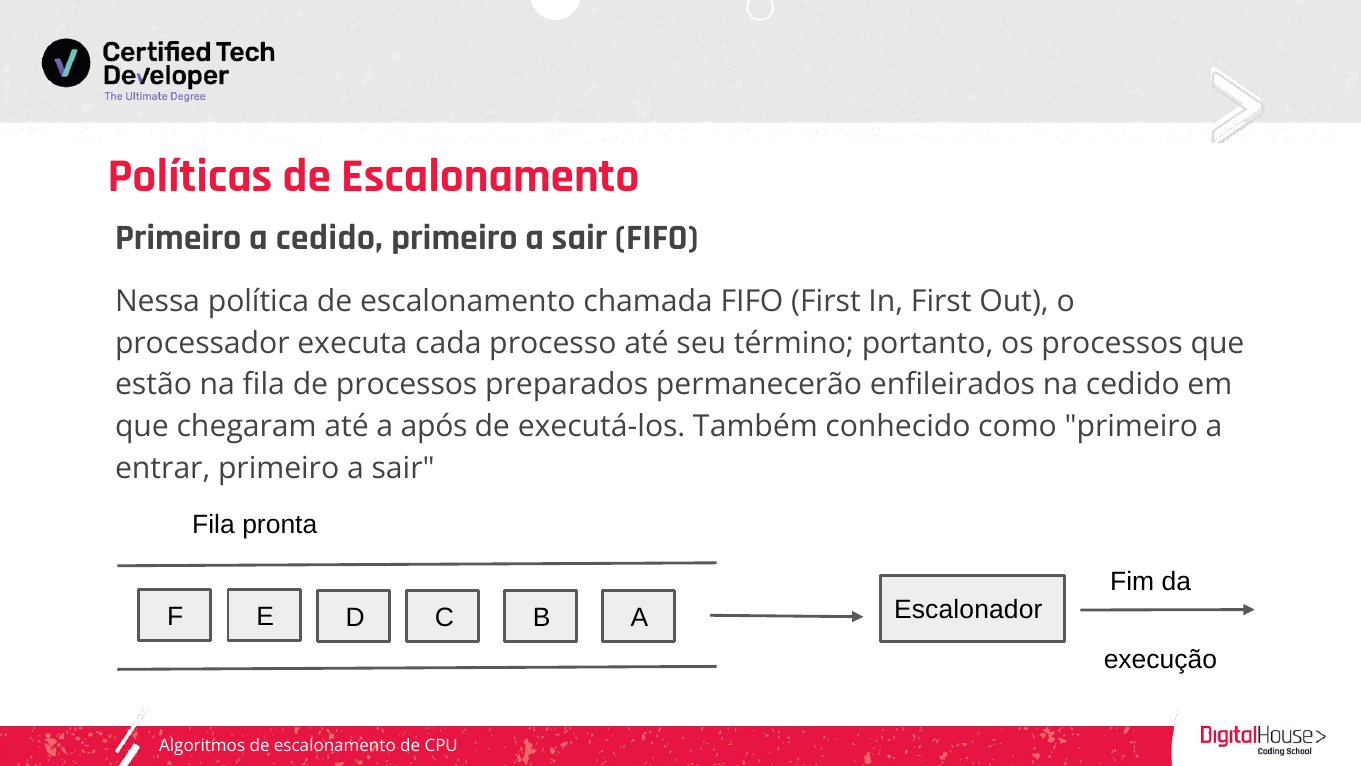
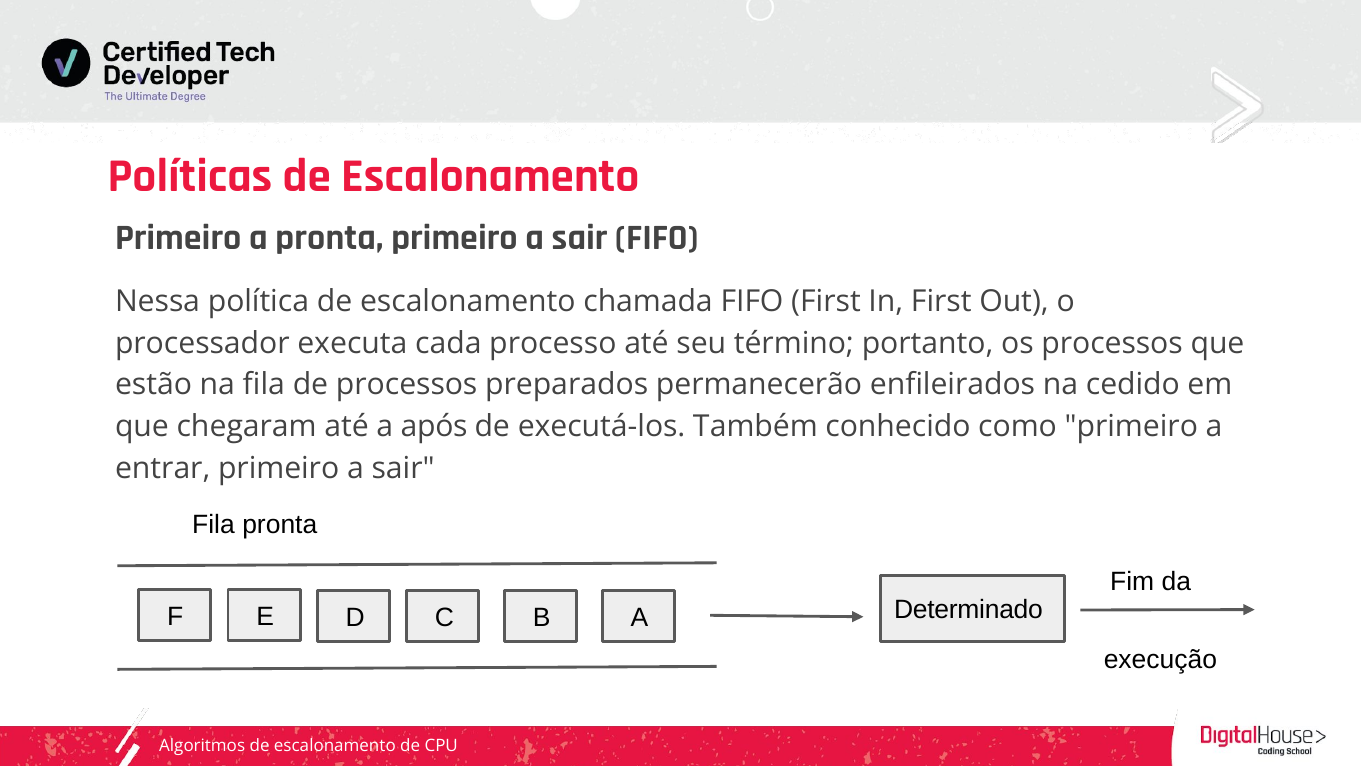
a cedido: cedido -> pronta (329, 238)
Escalonador: Escalonador -> Determinado (968, 610)
